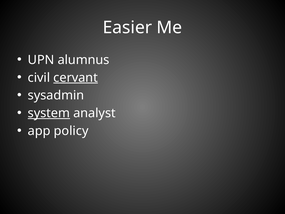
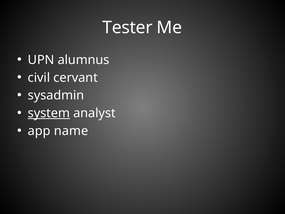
Easier: Easier -> Tester (127, 28)
cervant underline: present -> none (76, 78)
policy: policy -> name (71, 131)
